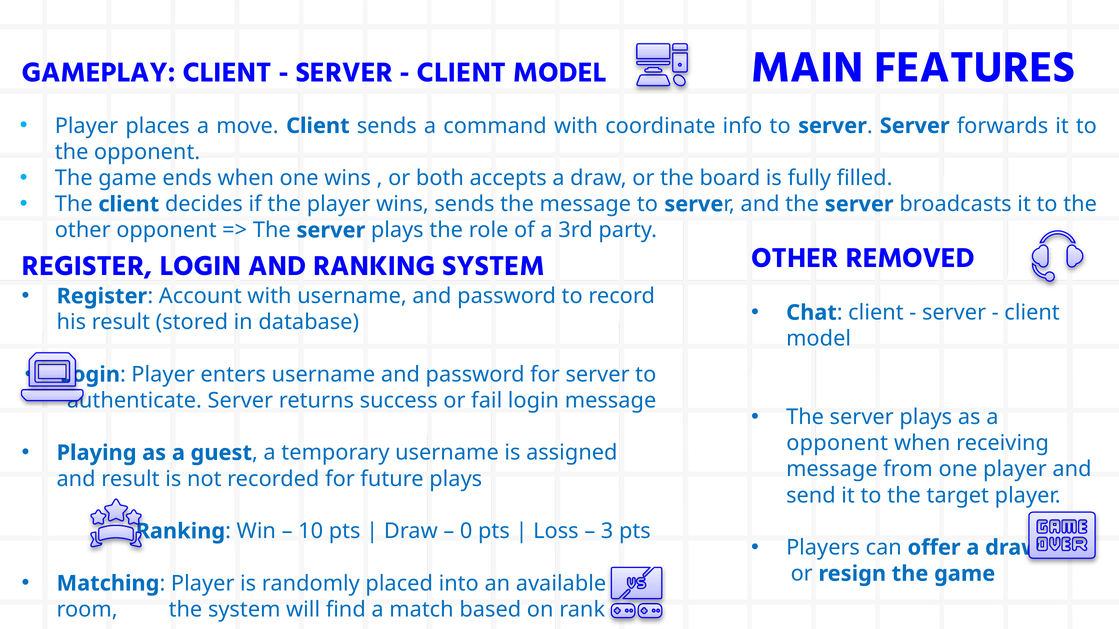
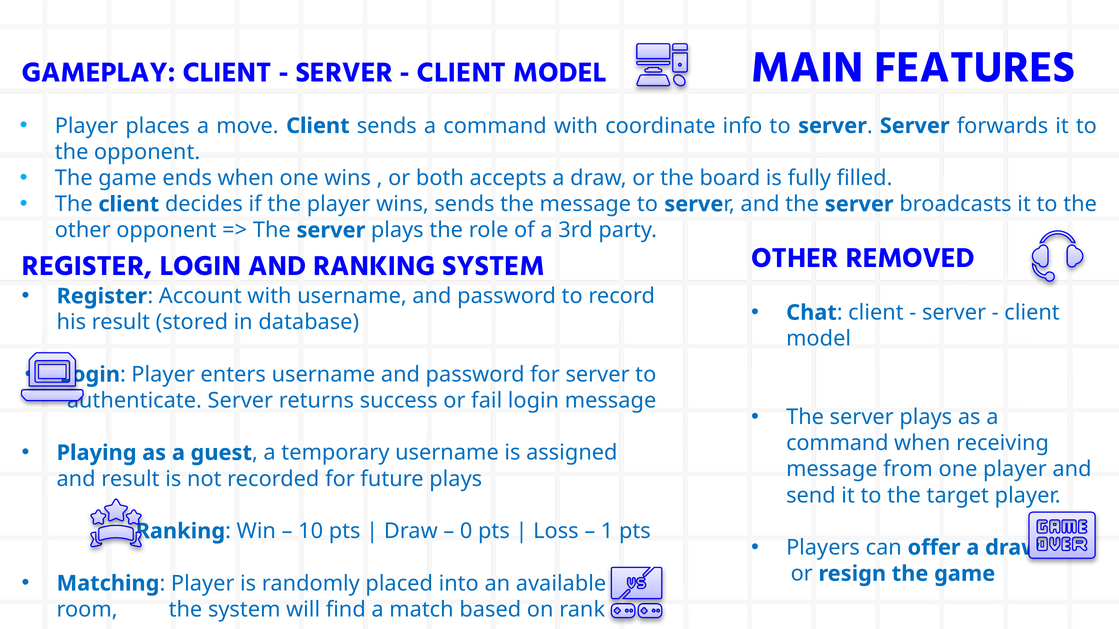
opponent: opponent -> command (837, 443)
3: 3 -> 1 (607, 532)
